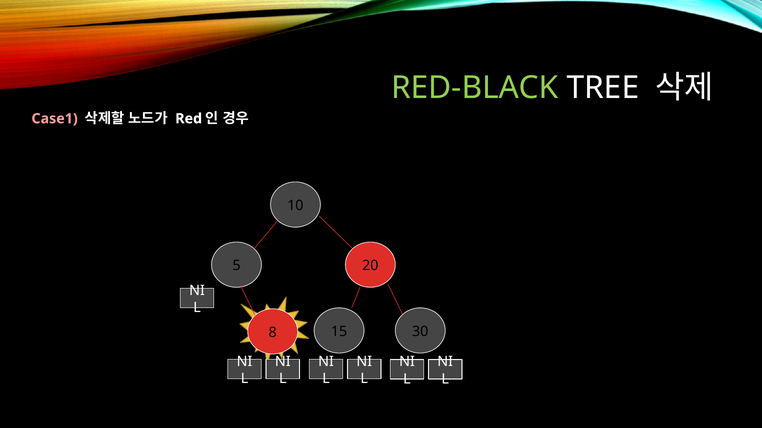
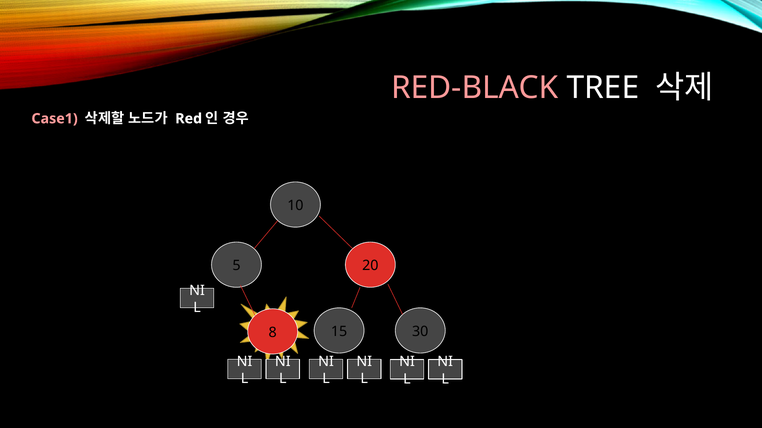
RED-BLACK colour: light green -> pink (475, 88)
